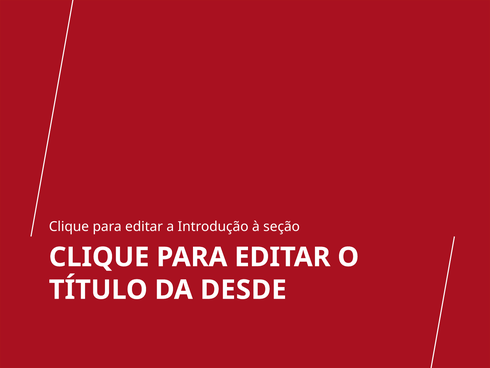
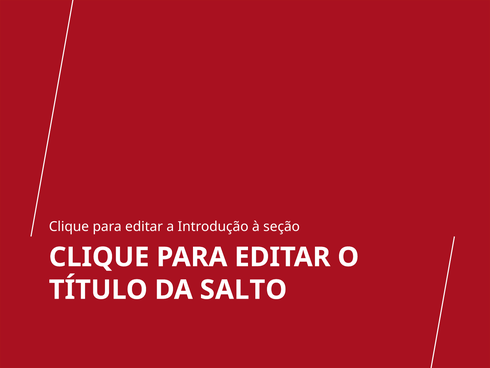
DESDE: DESDE -> SALTO (243, 289)
